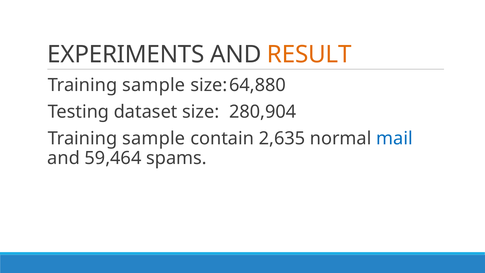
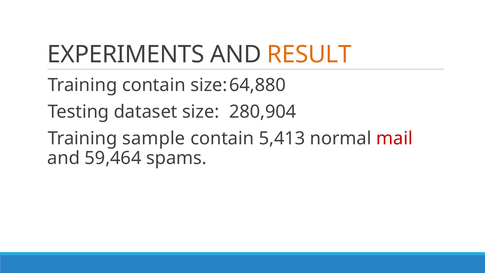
sample: sample -> contain (154, 85)
2,635: 2,635 -> 5,413 (282, 138)
mail colour: blue -> red (395, 138)
